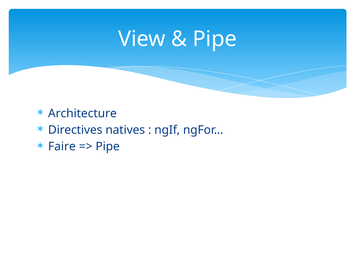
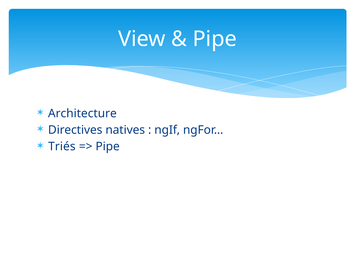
Faire: Faire -> Triés (62, 147)
